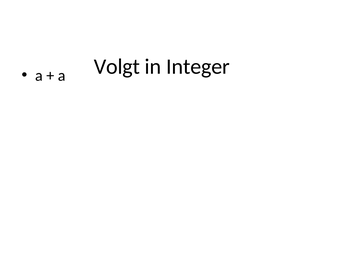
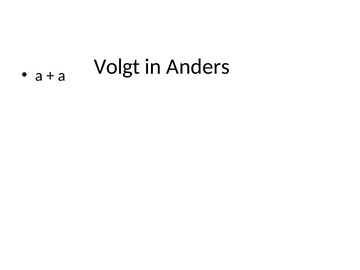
Integer: Integer -> Anders (198, 67)
